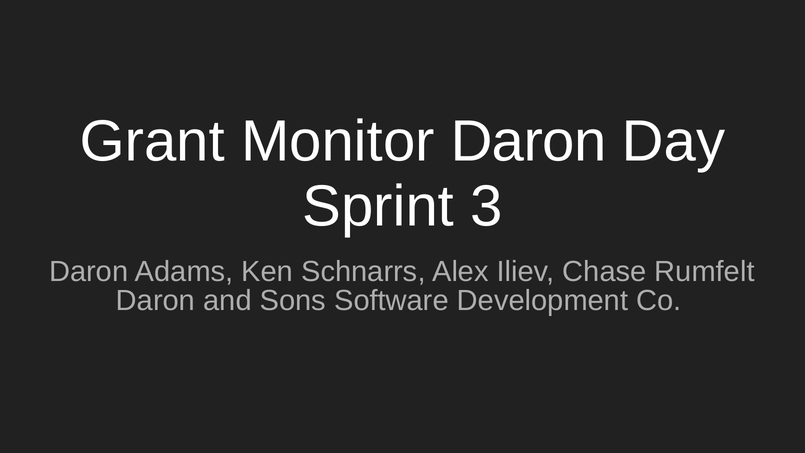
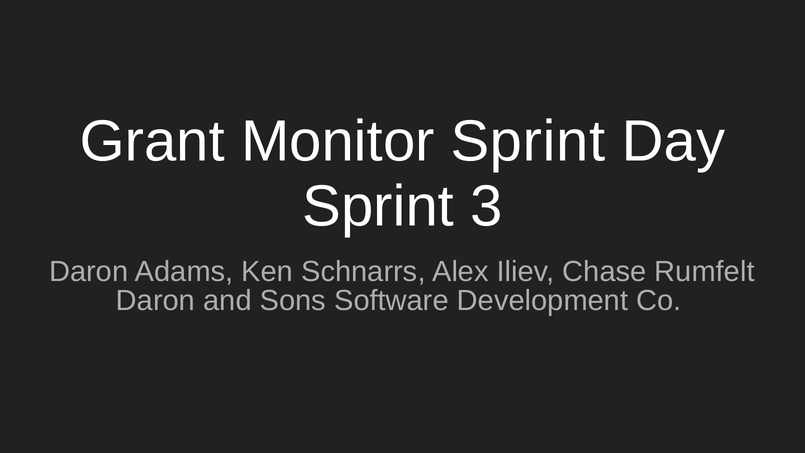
Monitor Daron: Daron -> Sprint (528, 142)
